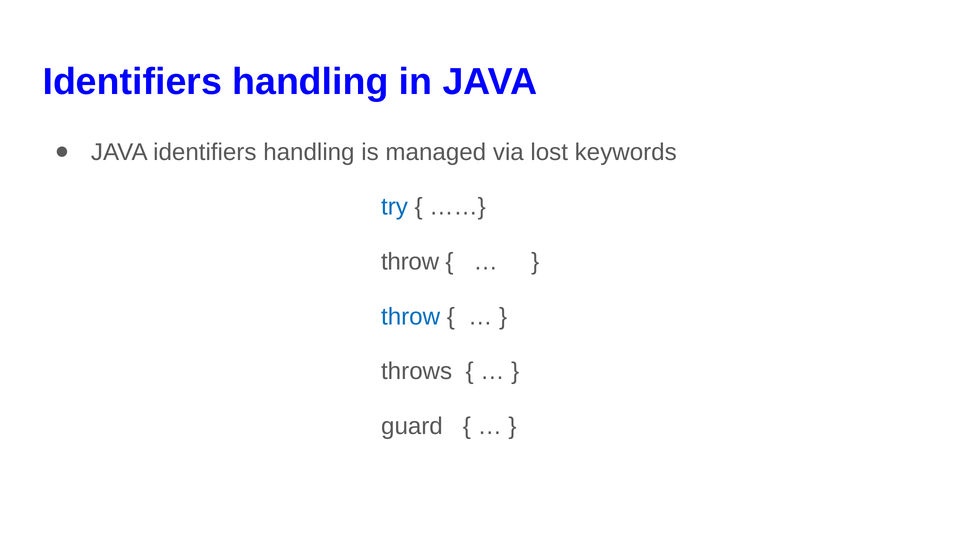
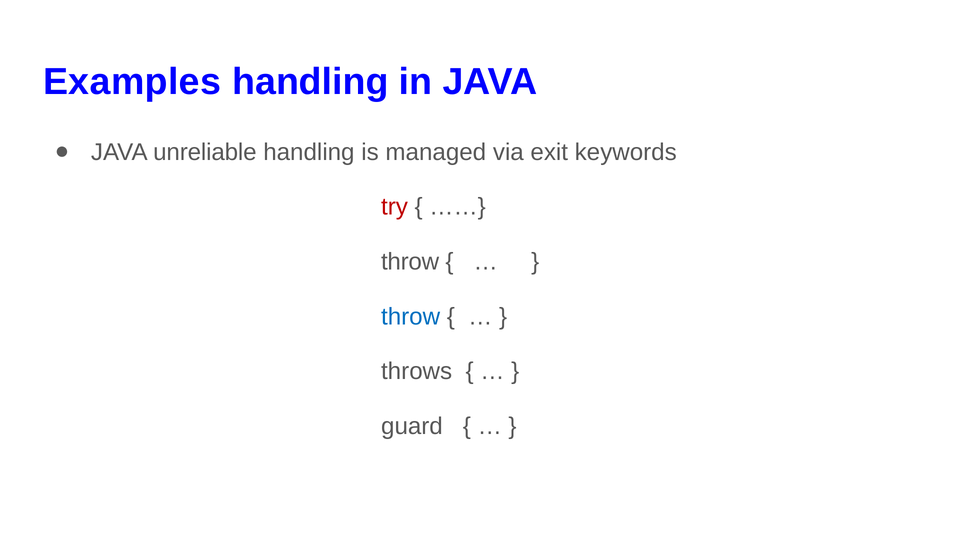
Identifiers: Identifiers -> Examples (132, 82)
JAVA identifiers: identifiers -> unreliable (205, 152)
lost: lost -> exit (549, 152)
try colour: blue -> red (394, 207)
